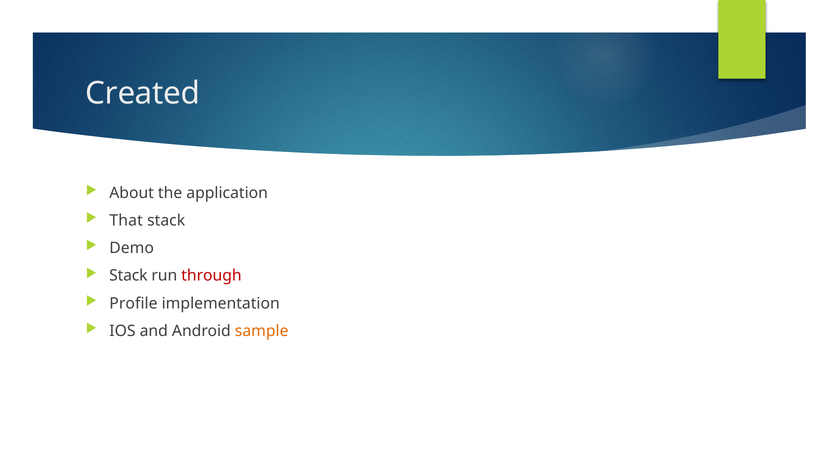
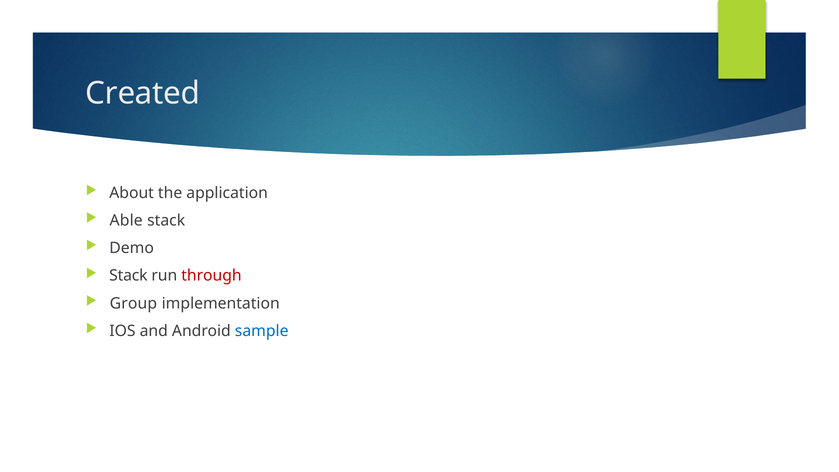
That: That -> Able (126, 220)
Profile: Profile -> Group (133, 303)
sample colour: orange -> blue (262, 331)
